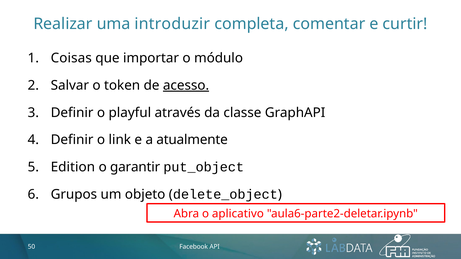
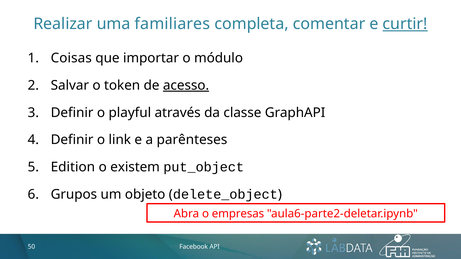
introduzir: introduzir -> familiares (172, 24)
curtir underline: none -> present (405, 24)
atualmente: atualmente -> parênteses (192, 140)
garantir: garantir -> existem (135, 167)
aplicativo: aplicativo -> empresas (238, 214)
